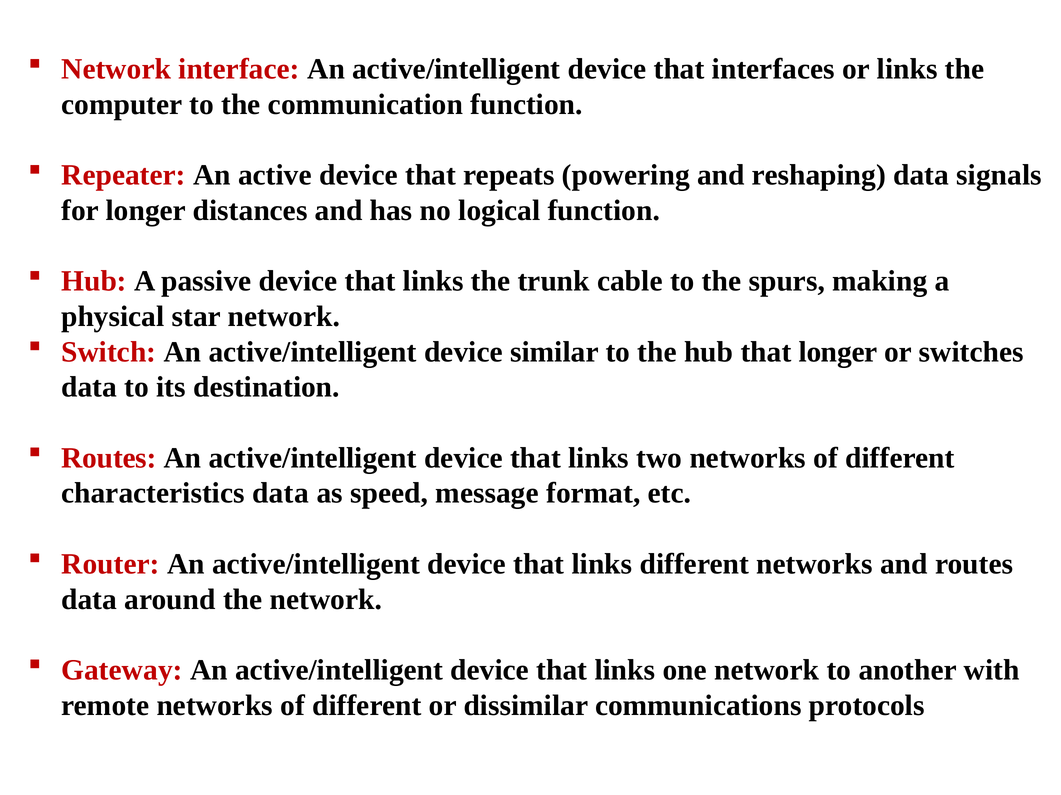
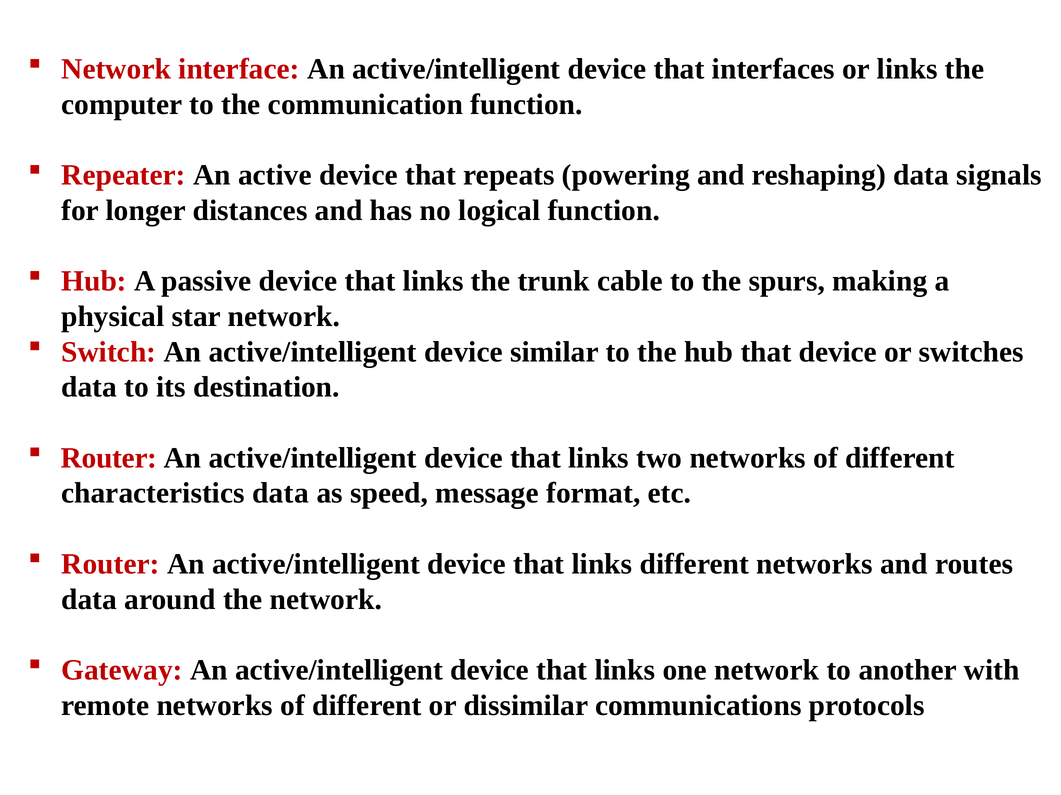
that longer: longer -> device (838, 352)
Routes: Routes -> Router (109, 458)
